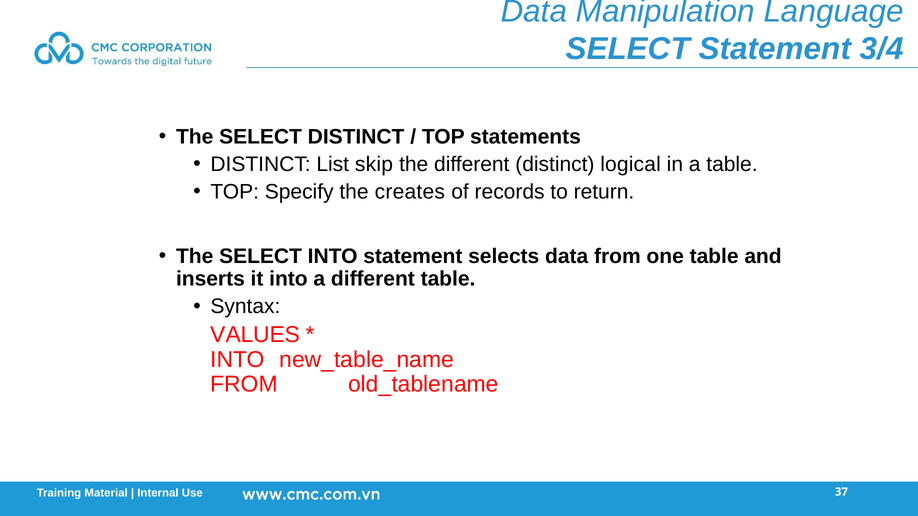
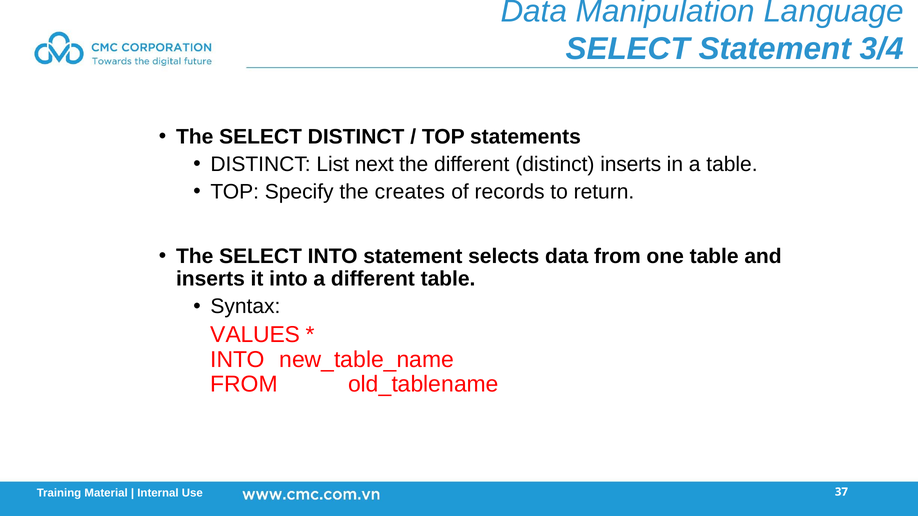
skip: skip -> next (374, 164)
distinct logical: logical -> inserts (631, 164)
